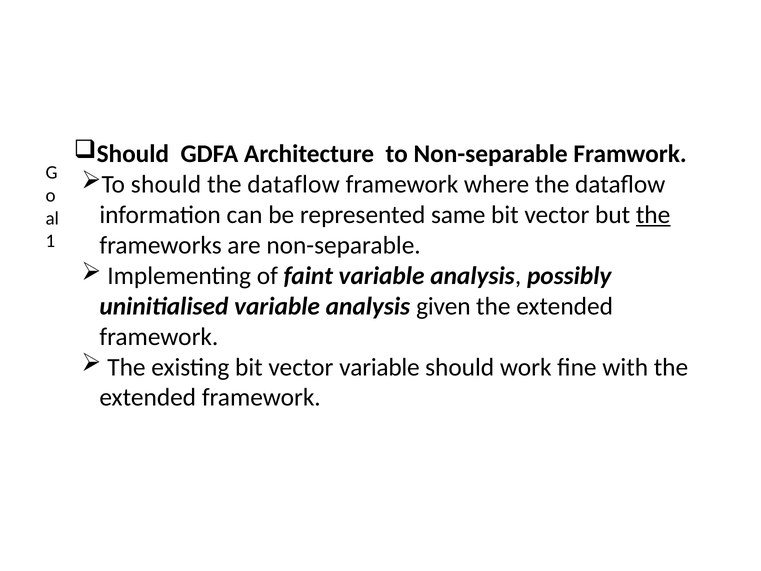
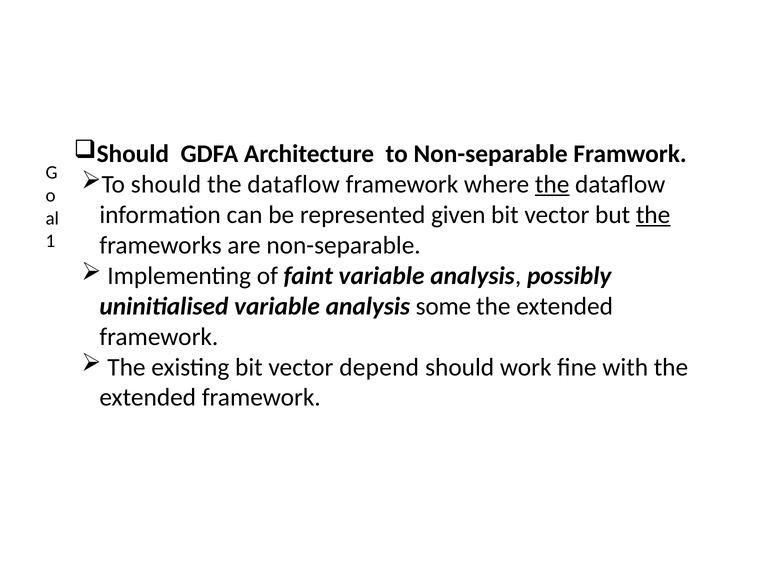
the underline: none -> present (552, 184)
same: same -> given (458, 215)
given: given -> some (443, 306)
vector variable: variable -> depend (379, 367)
